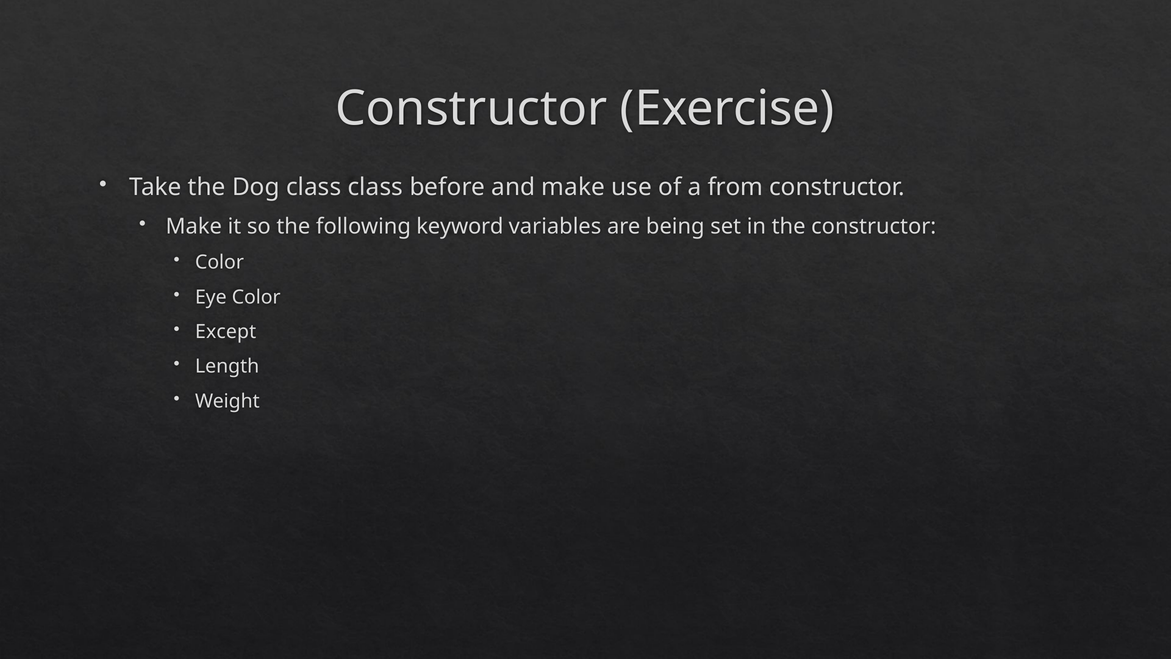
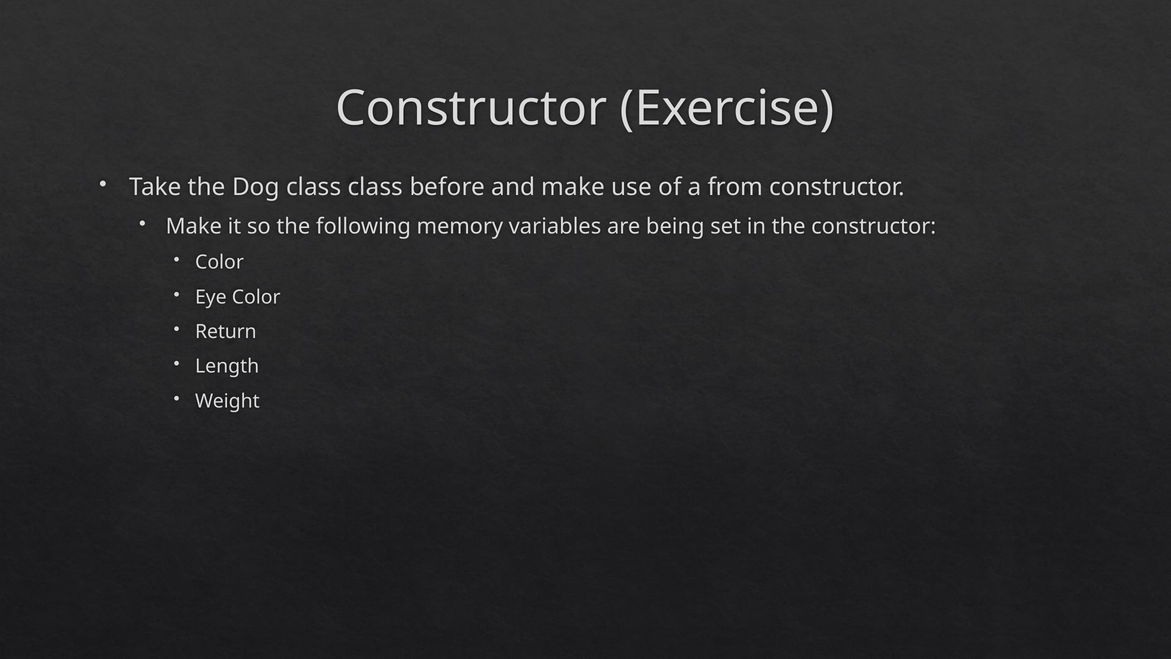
keyword: keyword -> memory (460, 226)
Except: Except -> Return (226, 332)
